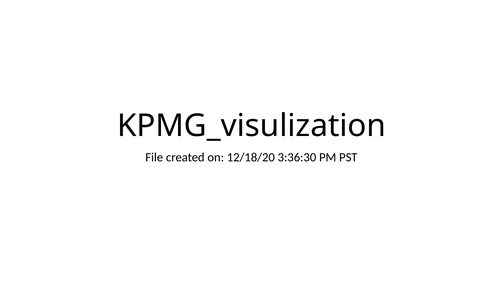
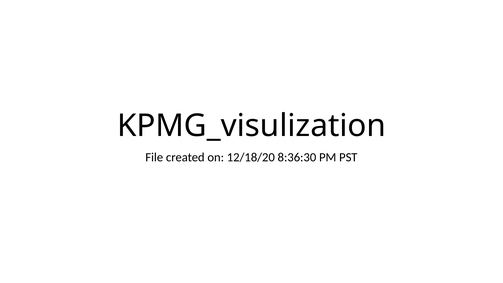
3:36:30: 3:36:30 -> 8:36:30 (297, 157)
